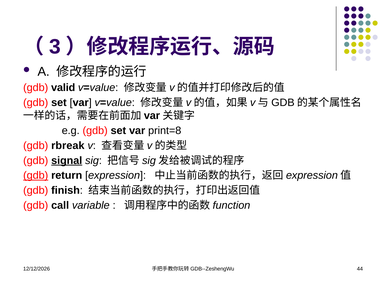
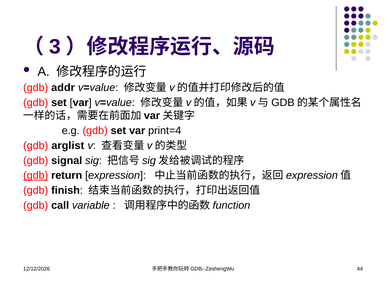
valid: valid -> addr (63, 88)
print=8: print=8 -> print=4 (165, 131)
rbreak: rbreak -> arglist (68, 146)
signal underline: present -> none (67, 161)
